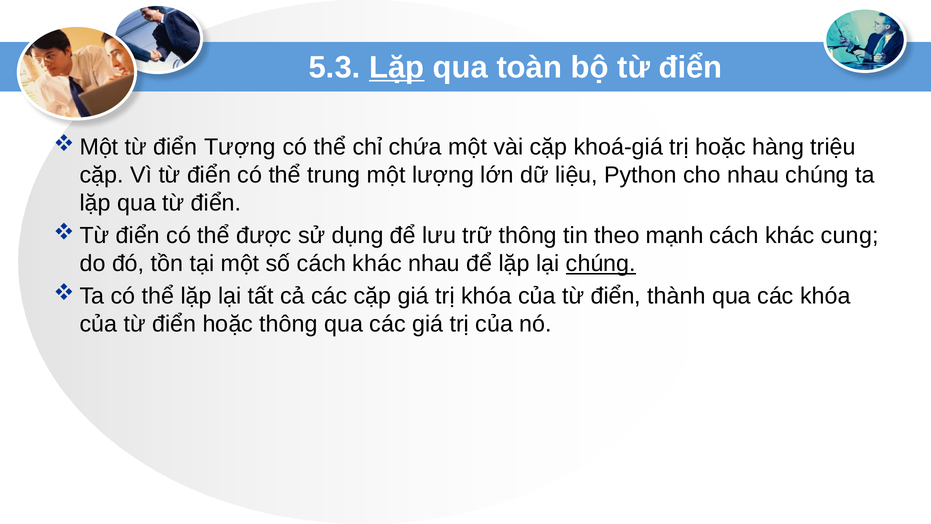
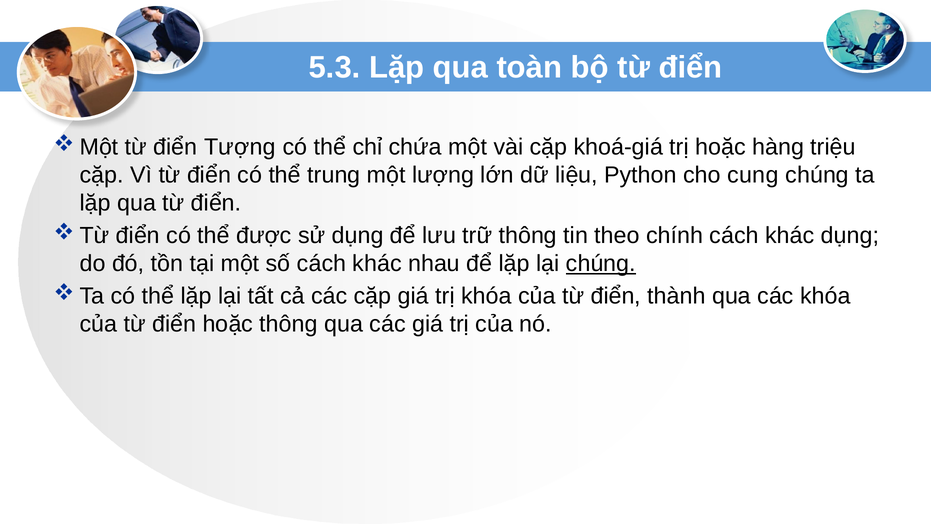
Lặp underline: present -> none (397, 67)
cho nhau: nhau -> cung (753, 175)
mạnh: mạnh -> chính (675, 236)
khác cung: cung -> dụng (850, 236)
